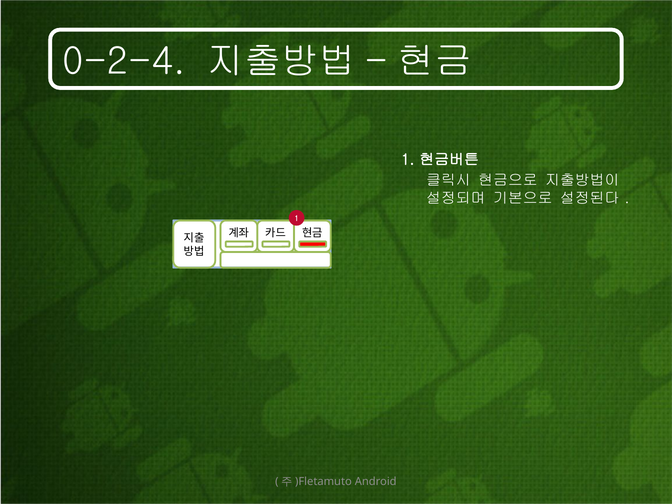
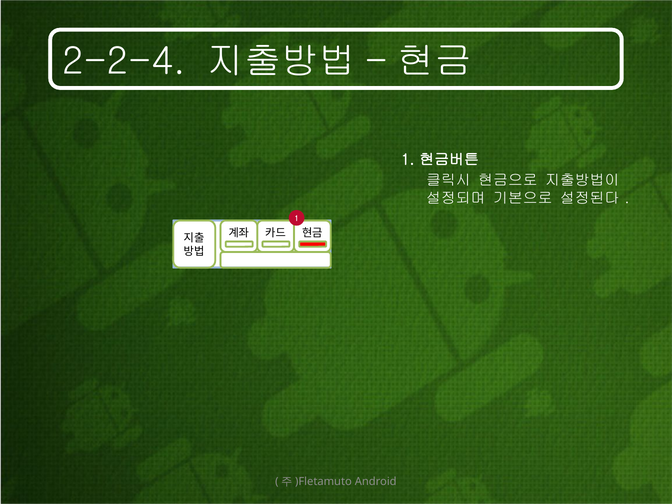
0-2-4: 0-2-4 -> 2-2-4 (124, 61)
